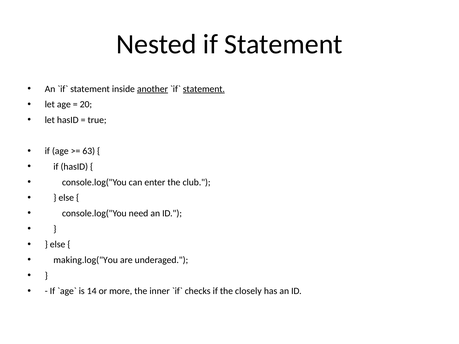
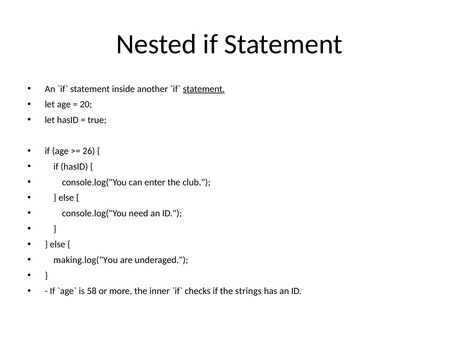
another underline: present -> none (152, 89)
63: 63 -> 26 (89, 151)
14: 14 -> 58 (92, 291)
closely: closely -> strings (248, 291)
